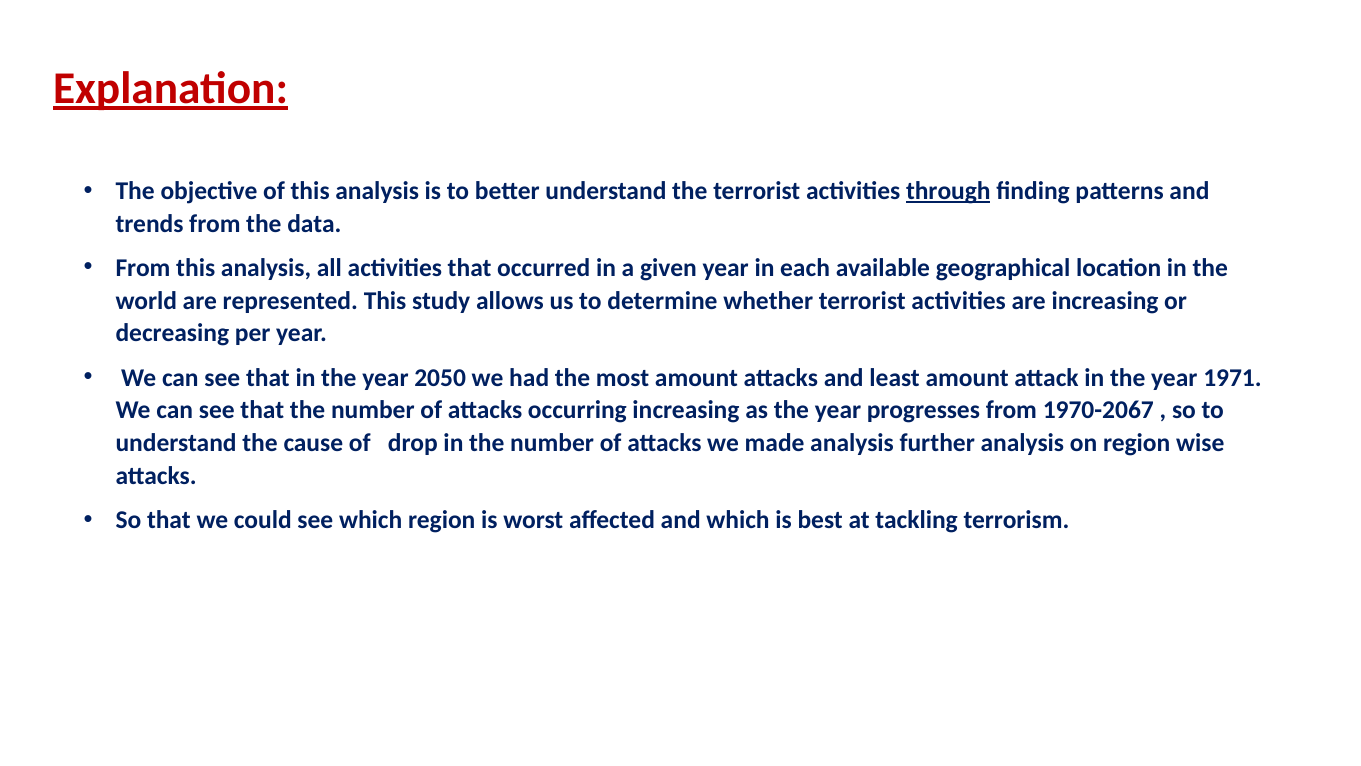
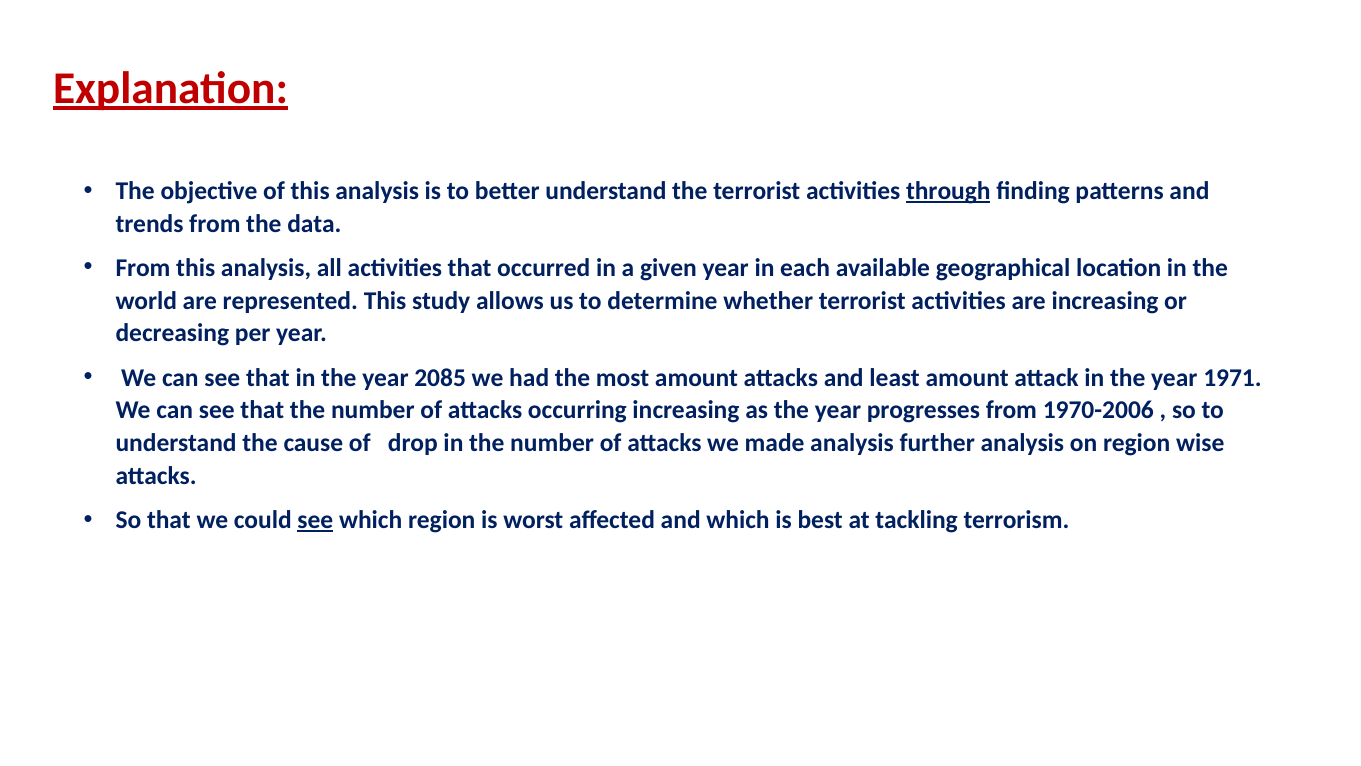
2050: 2050 -> 2085 (440, 377)
1970-2067: 1970-2067 -> 1970-2006 (1098, 410)
see underline: none -> present (315, 520)
